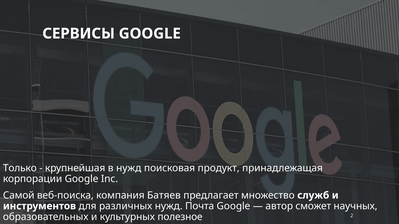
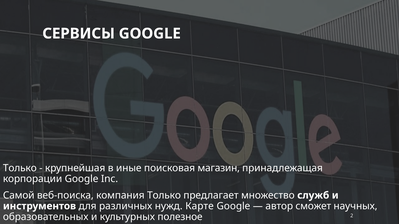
в нужд: нужд -> иные (129, 168)
продукт: продукт -> магазин (219, 168)
компания Батяев: Батяев -> Только (164, 196)
Почта: Почта -> Карте (200, 206)
